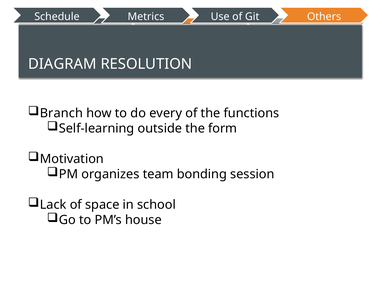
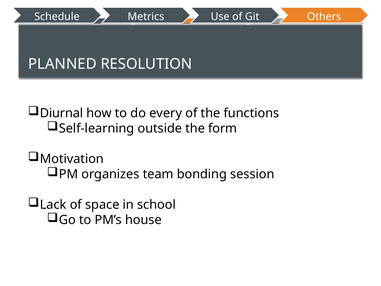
DIAGRAM: DIAGRAM -> PLANNED (62, 64)
Branch: Branch -> Diurnal (61, 113)
